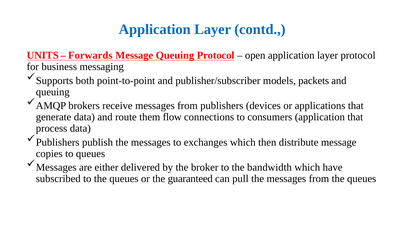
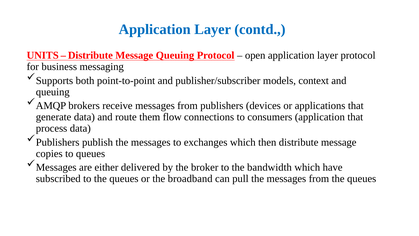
Forwards: Forwards -> Distribute (90, 55)
packets: packets -> context (314, 81)
guaranteed: guaranteed -> broadband (190, 179)
